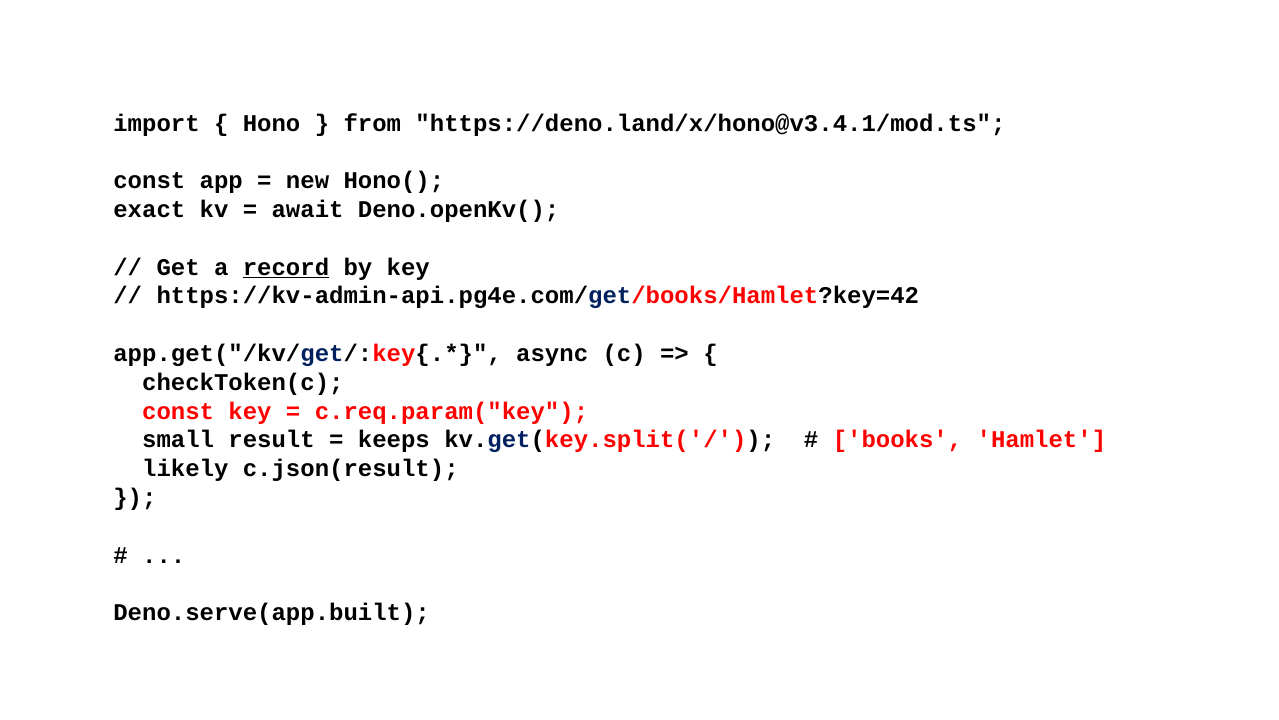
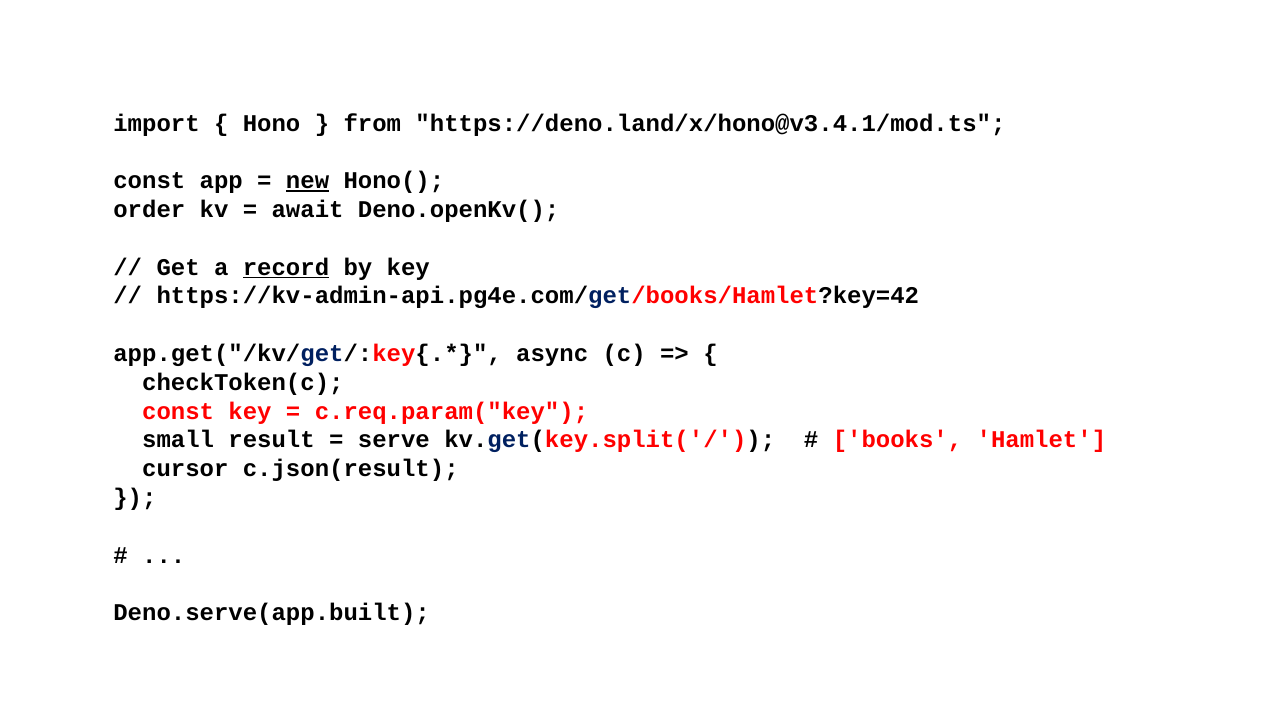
new underline: none -> present (308, 181)
exact: exact -> order (149, 209)
keeps: keeps -> serve (394, 440)
likely: likely -> cursor (185, 468)
